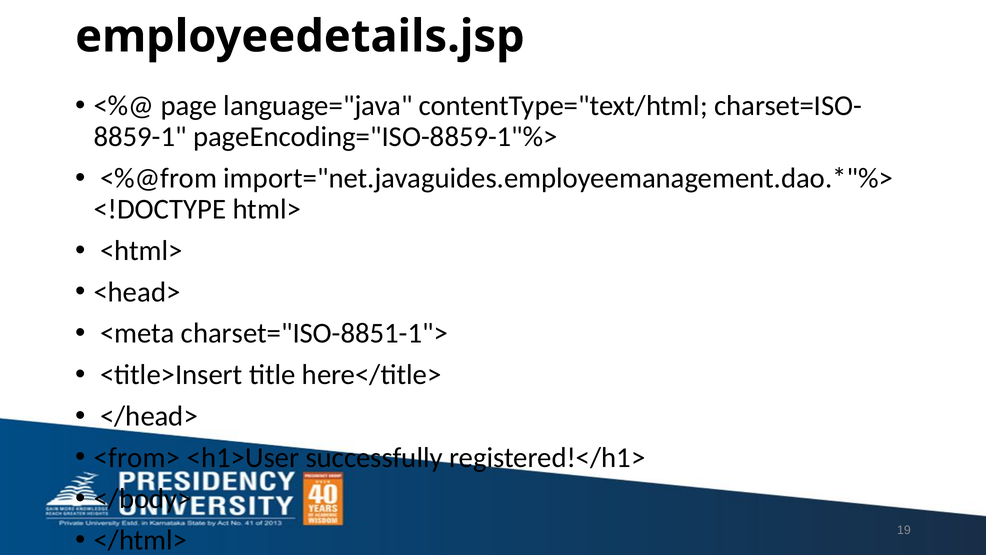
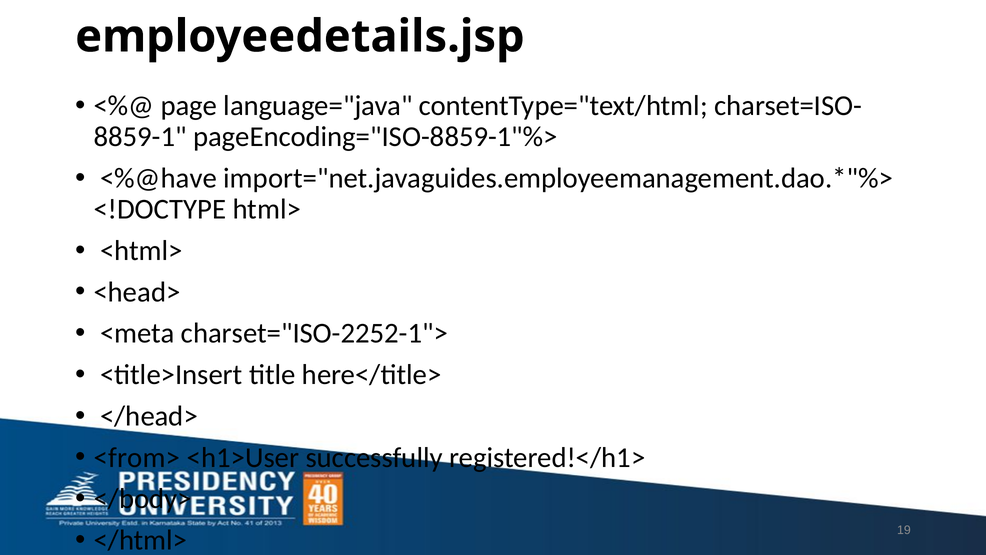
<%@from: <%@from -> <%@have (158, 178)
charset="ISO-8851-1">: charset="ISO-8851-1"> -> charset="ISO-2252-1"> (314, 333)
